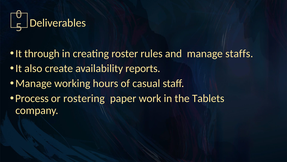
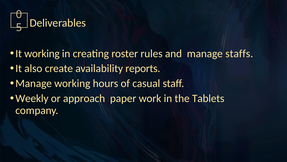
It through: through -> working (42, 53)
Process: Process -> Weekly (32, 98)
rostering: rostering -> approach (84, 98)
